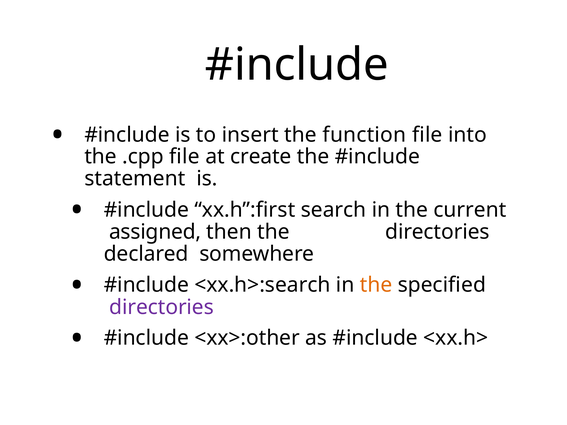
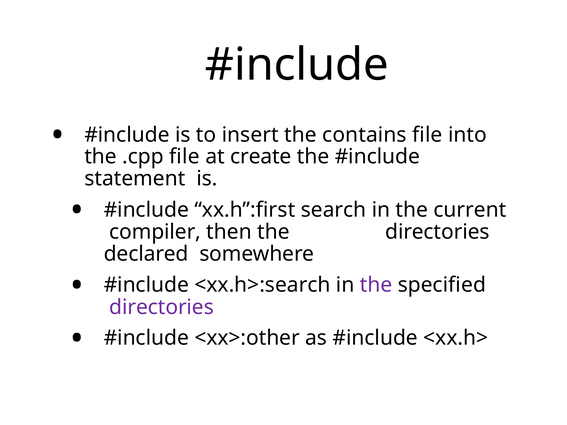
function: function -> contains (364, 135)
assigned: assigned -> compiler (155, 232)
the colour: orange -> purple (376, 285)
